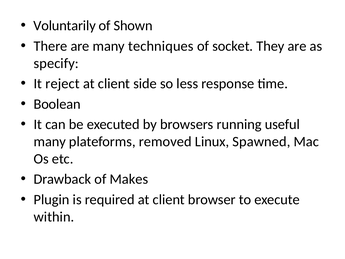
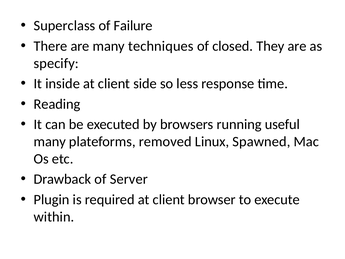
Voluntarily: Voluntarily -> Superclass (64, 26)
Shown: Shown -> Failure (133, 26)
socket: socket -> closed (233, 46)
reject: reject -> inside (63, 84)
Boolean: Boolean -> Reading (57, 104)
Makes: Makes -> Server (129, 179)
